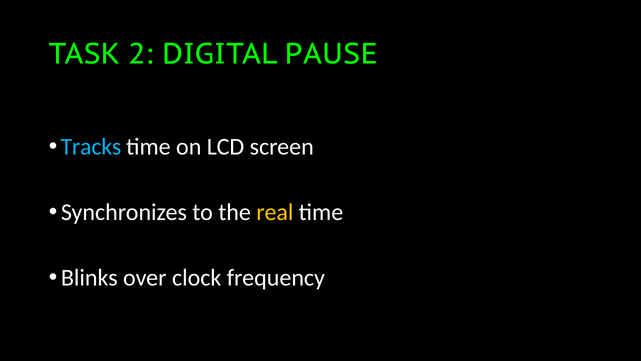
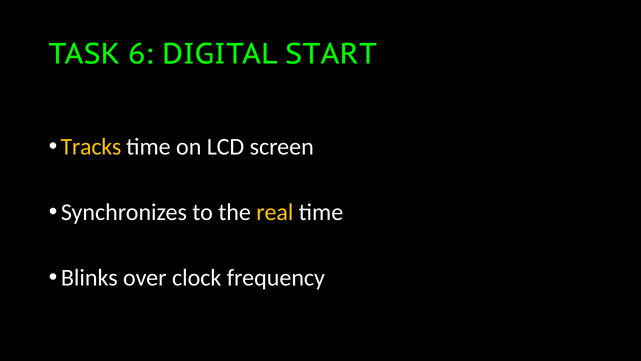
2: 2 -> 6 (141, 54)
PAUSE: PAUSE -> START (331, 54)
Tracks colour: light blue -> yellow (91, 147)
